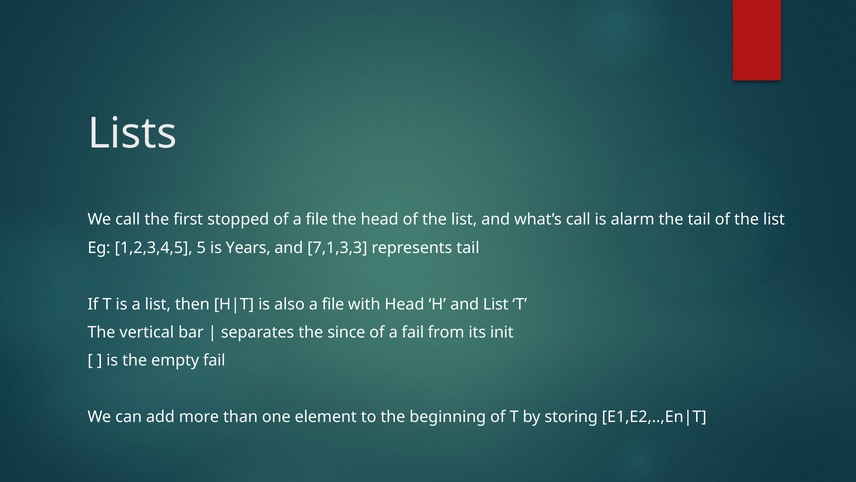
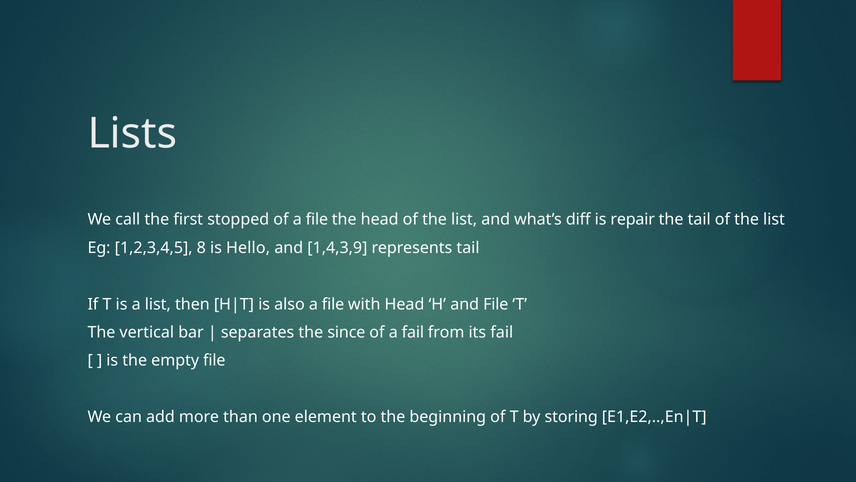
what’s call: call -> diff (578, 219)
alarm: alarm -> repair (633, 219)
5: 5 -> 8 (201, 248)
Years: Years -> Hello (248, 248)
7,1,3,3: 7,1,3,3 -> 1,4,3,9 (337, 248)
and List: List -> File (496, 304)
its init: init -> fail (502, 332)
empty fail: fail -> file (214, 360)
